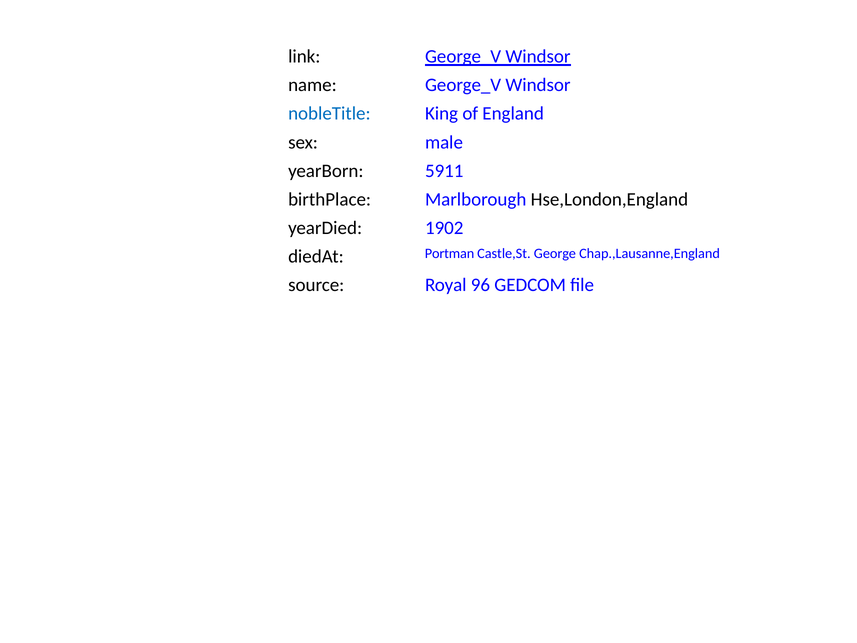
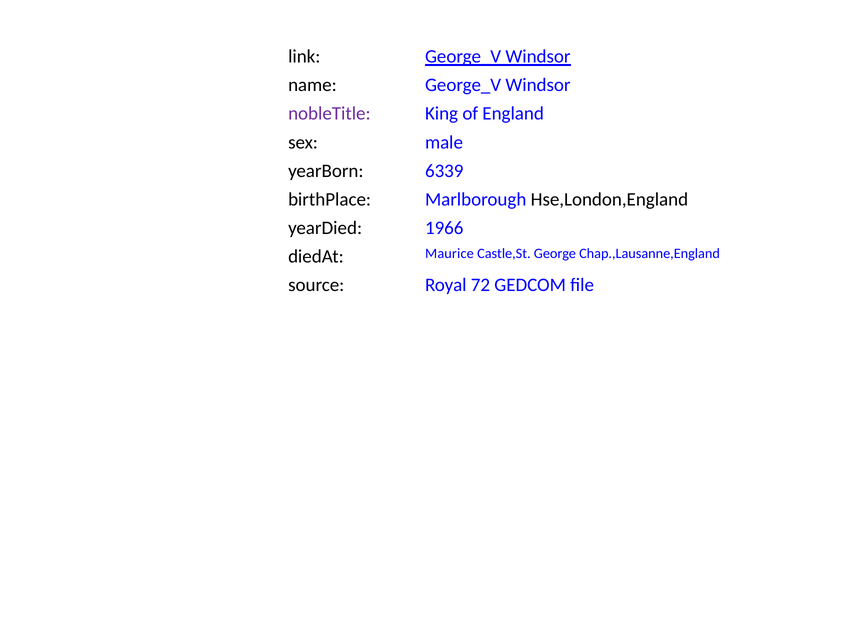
nobleTitle colour: blue -> purple (329, 114)
5911: 5911 -> 6339 (444, 171)
1902: 1902 -> 1966 (444, 228)
Portman: Portman -> Maurice (449, 253)
96: 96 -> 72 (480, 285)
